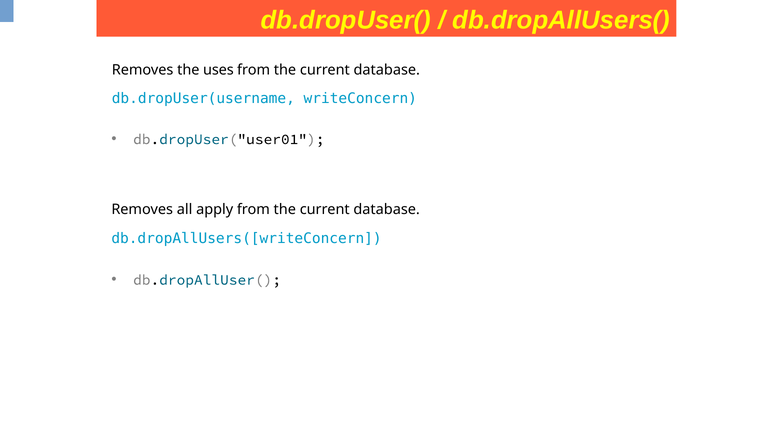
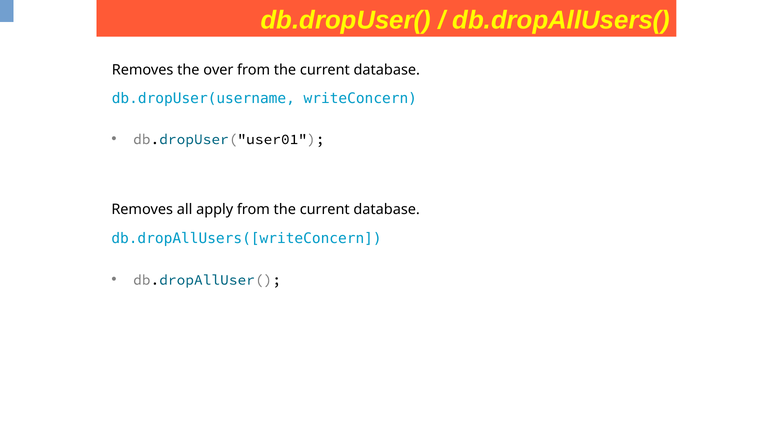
uses: uses -> over (218, 70)
